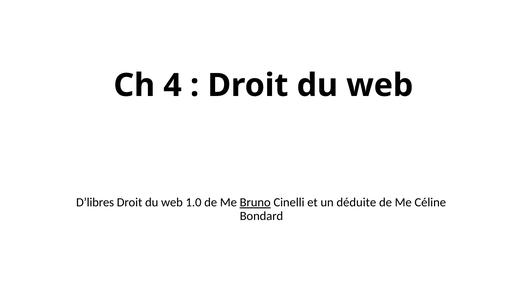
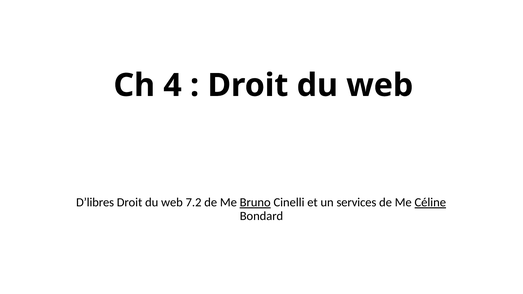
1.0: 1.0 -> 7.2 (194, 203)
déduite: déduite -> services (356, 203)
Céline underline: none -> present (430, 203)
